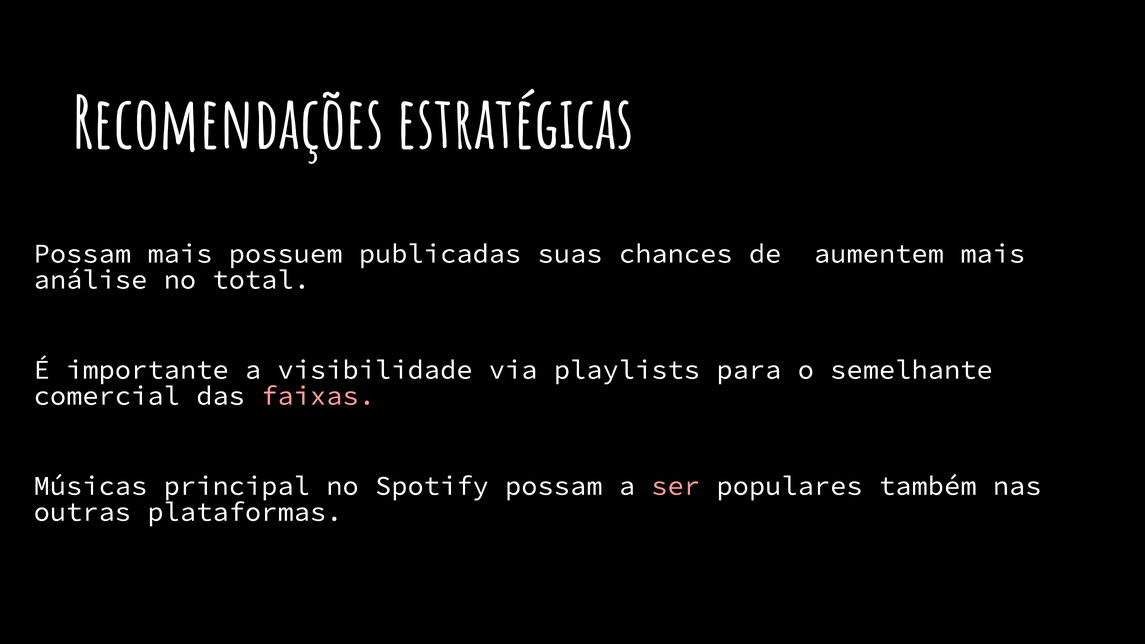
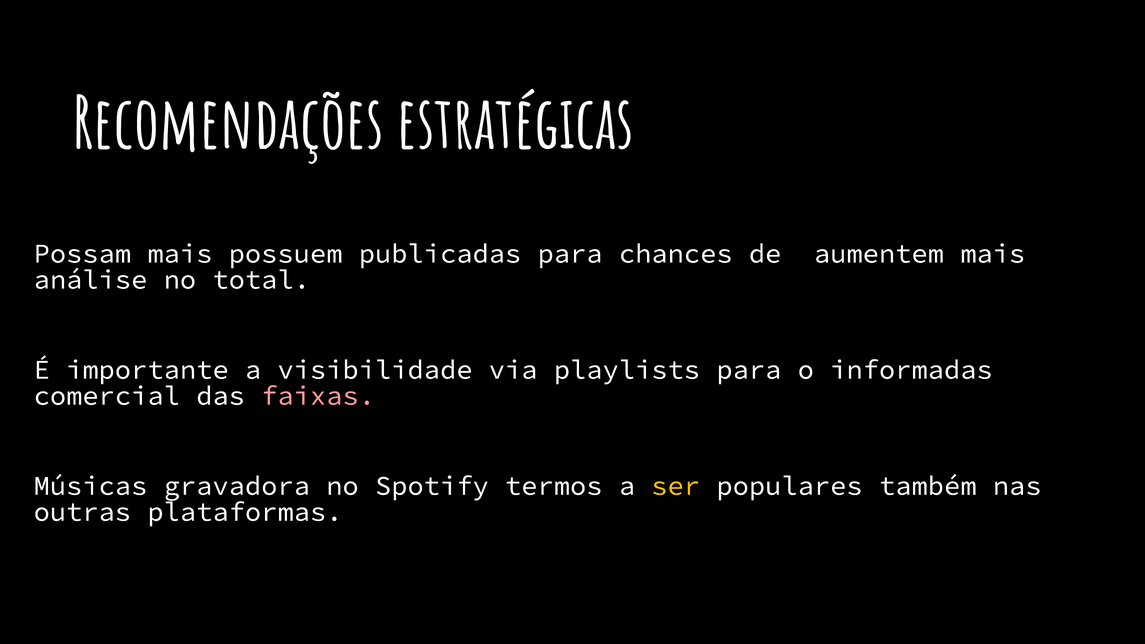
publicadas suas: suas -> para (570, 254)
semelhante: semelhante -> informadas (911, 370)
principal: principal -> gravadora (237, 486)
Spotify possam: possam -> termos (554, 486)
ser colour: pink -> yellow (676, 486)
